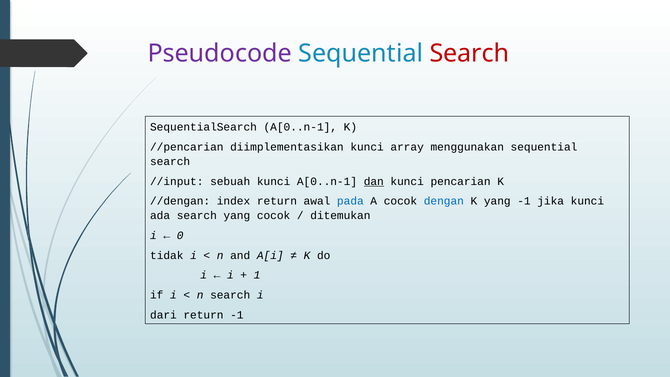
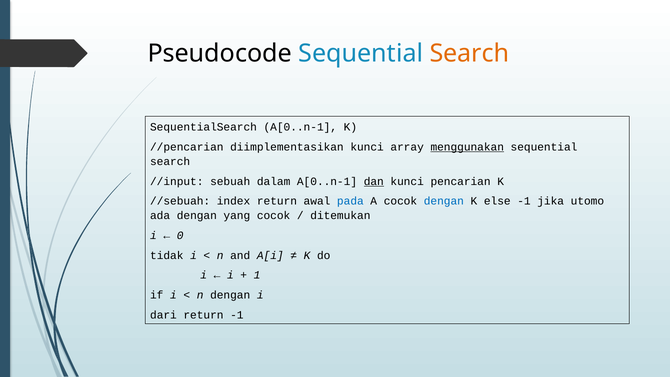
Pseudocode colour: purple -> black (220, 54)
Search colour: red -> orange (469, 54)
menggunakan underline: none -> present (467, 147)
sebuah kunci: kunci -> dalam (274, 181)
//dengan: //dengan -> //sebuah (180, 201)
K yang: yang -> else (497, 201)
jika kunci: kunci -> utomo (587, 201)
ada search: search -> dengan (197, 215)
n search: search -> dengan (230, 295)
